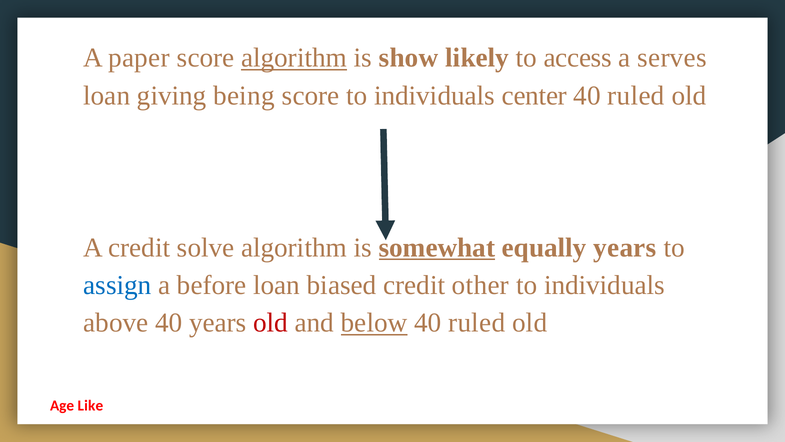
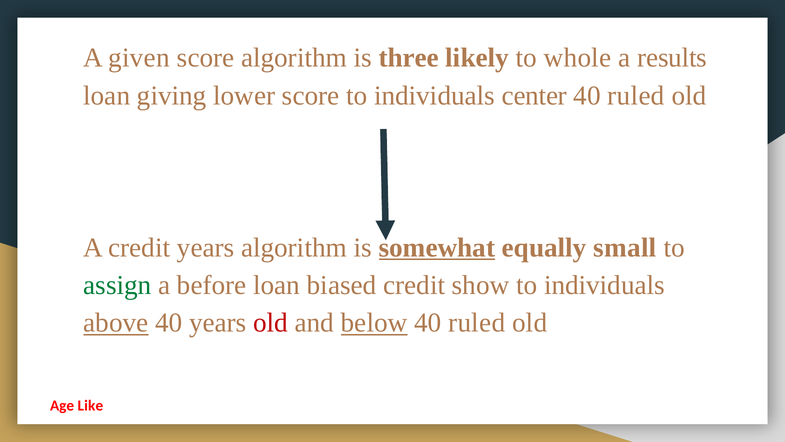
paper: paper -> given (139, 58)
algorithm underline: present -> none (294, 58)
show: show -> three (409, 58)
access: access -> whole (577, 58)
serves: serves -> results (672, 58)
being: being -> lower (244, 95)
credit solve: solve -> years (206, 247)
equally years: years -> small (625, 247)
assign colour: blue -> green (117, 285)
other: other -> show (481, 285)
above underline: none -> present (116, 323)
